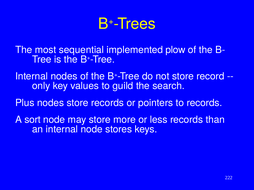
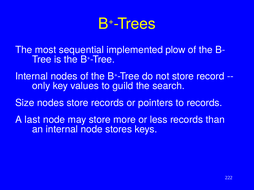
Plus: Plus -> Size (25, 103)
sort: sort -> last (32, 120)
